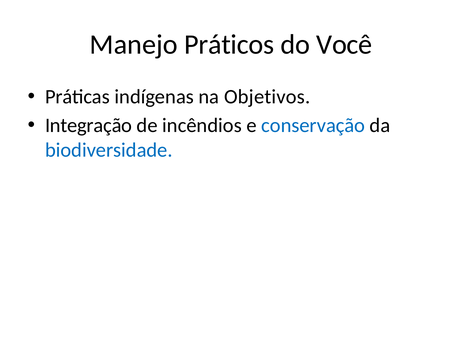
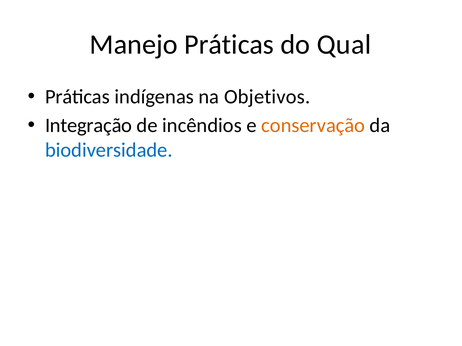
Manejo Práticos: Práticos -> Práticas (229, 45)
Você: Você -> Qual (344, 45)
conservação colour: blue -> orange (313, 126)
